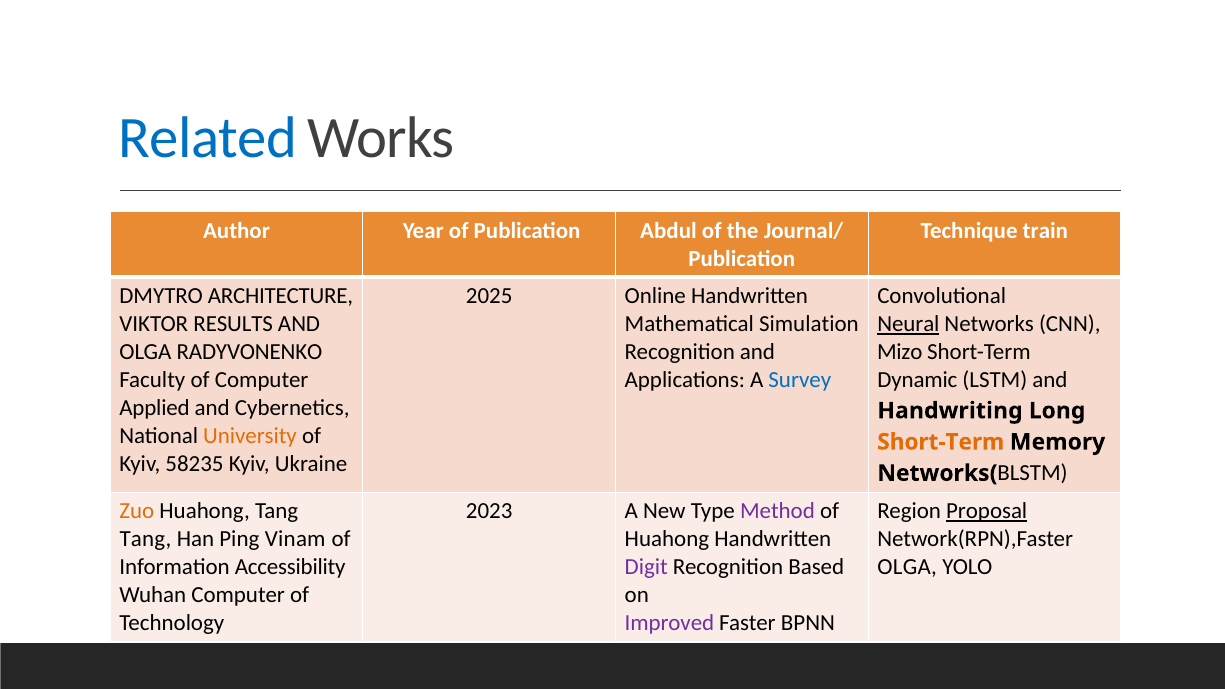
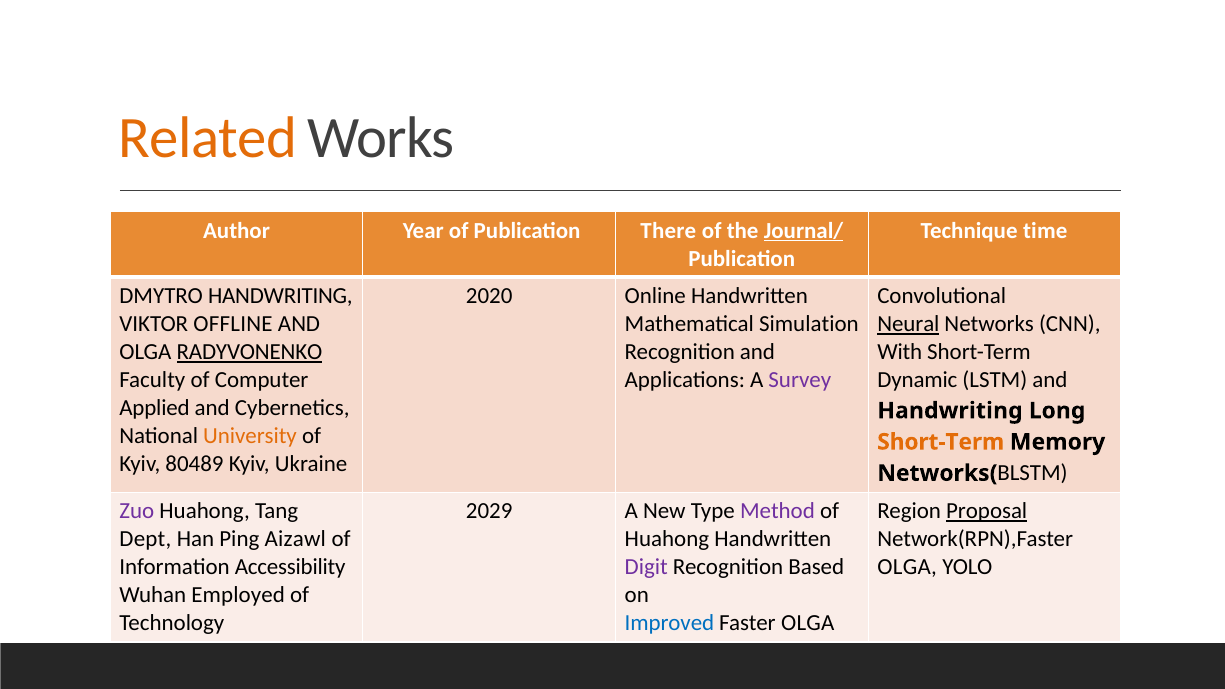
Related colour: blue -> orange (208, 138)
Abdul: Abdul -> There (668, 231)
Journal/ underline: none -> present (804, 231)
train: train -> time (1045, 231)
DMYTRO ARCHITECTURE: ARCHITECTURE -> HANDWRITING (280, 296)
2025: 2025 -> 2020 (489, 296)
RESULTS: RESULTS -> OFFLINE (233, 324)
RADYVONENKO underline: none -> present (249, 352)
Mizo: Mizo -> With (900, 352)
Survey colour: blue -> purple (800, 380)
58235: 58235 -> 80489 (195, 464)
Zuo colour: orange -> purple (137, 511)
2023: 2023 -> 2029 (489, 511)
Tang: Tang -> Dept (145, 539)
Vinam: Vinam -> Aizawl (295, 539)
Wuhan Computer: Computer -> Employed (238, 595)
Improved colour: purple -> blue (669, 623)
Faster BPNN: BPNN -> OLGA (808, 623)
